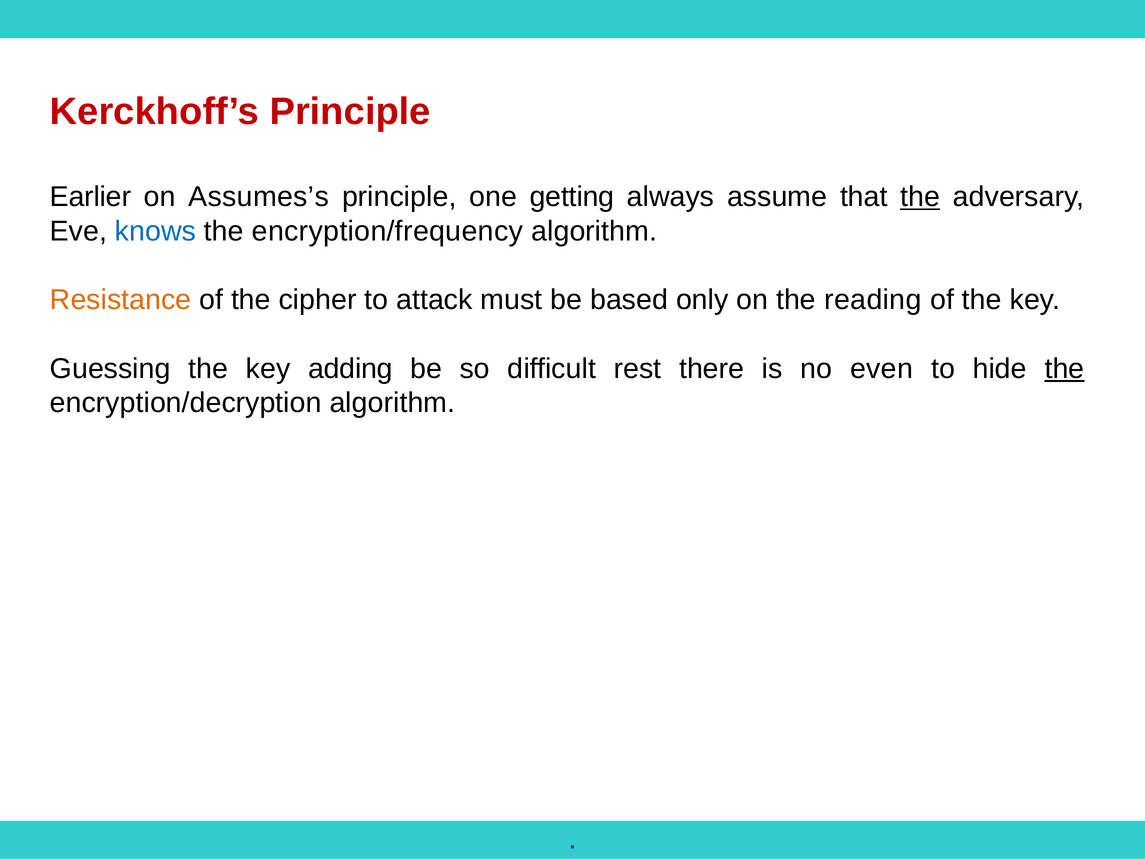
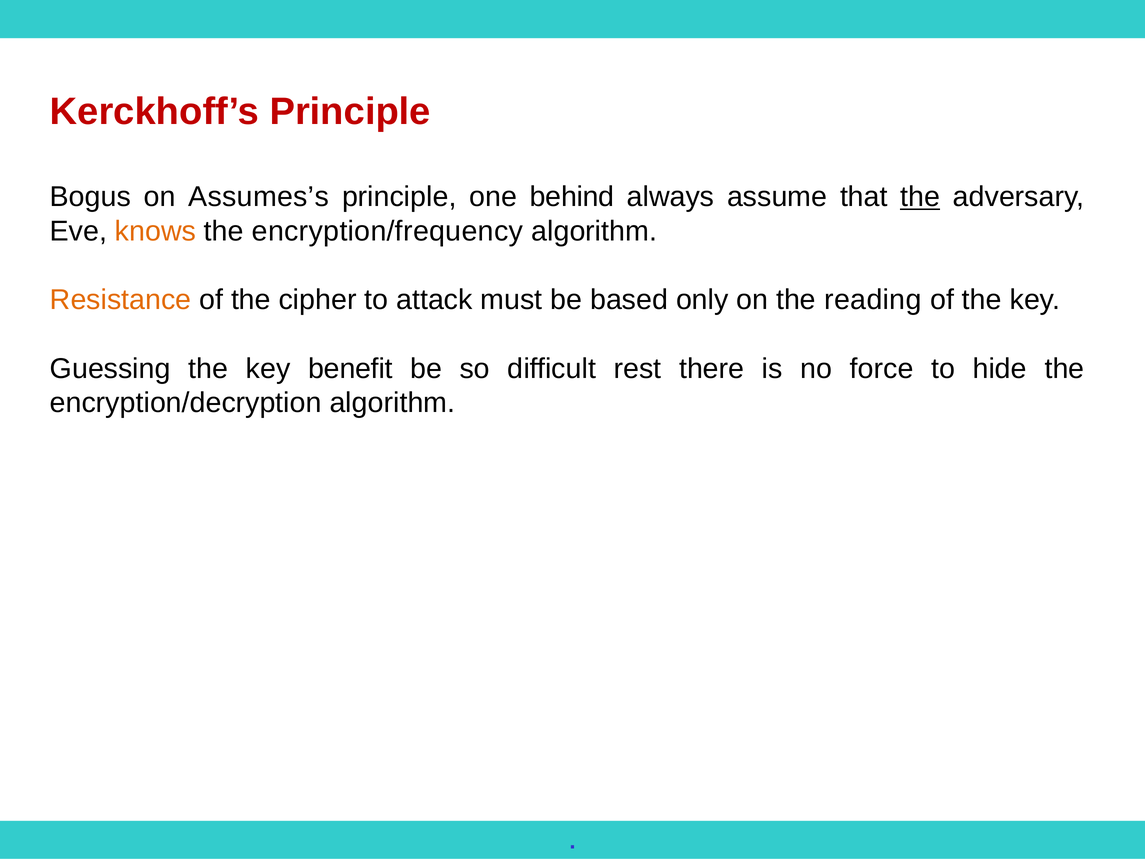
Earlier: Earlier -> Bogus (90, 197)
getting: getting -> behind (572, 197)
knows colour: blue -> orange (155, 231)
adding: adding -> benefit (350, 369)
even: even -> force (882, 369)
the underline: present -> none (1064, 369)
